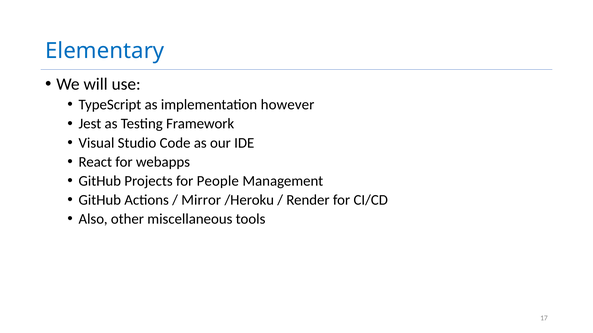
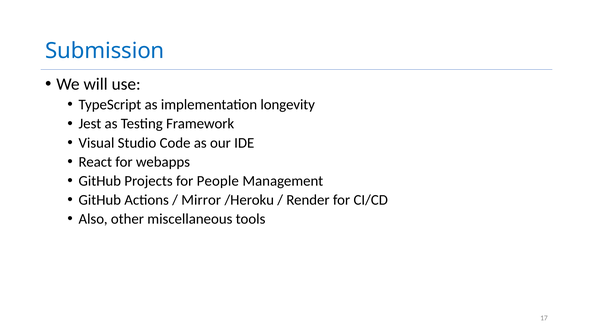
Elementary: Elementary -> Submission (105, 51)
however: however -> longevity (288, 105)
